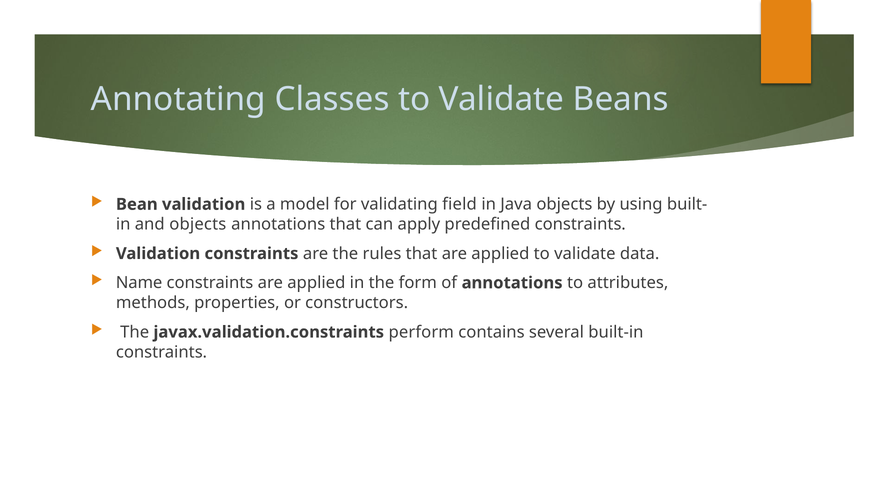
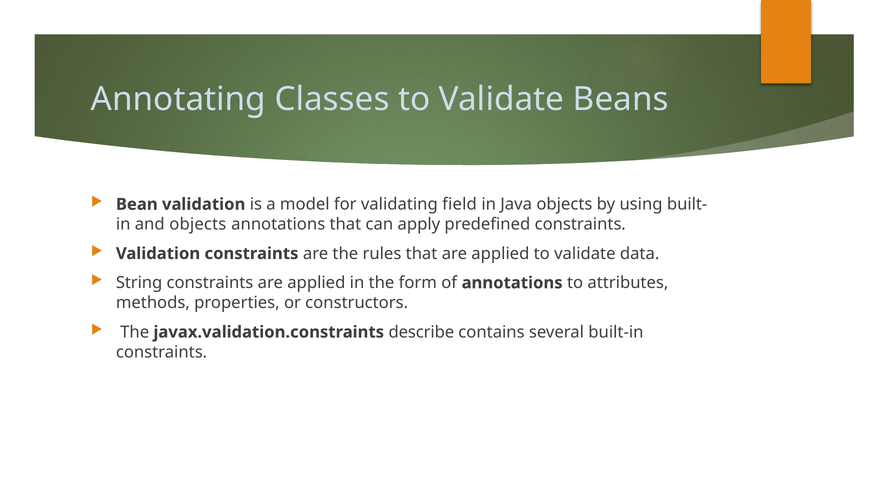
Name: Name -> String (139, 283)
perform: perform -> describe (421, 332)
